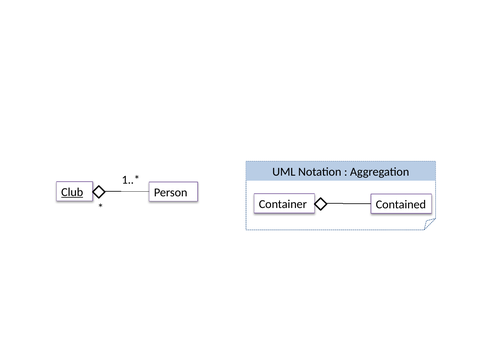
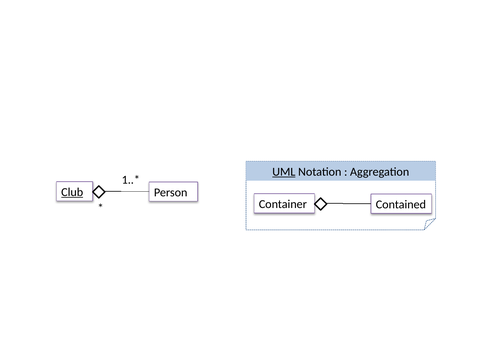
UML underline: none -> present (284, 172)
